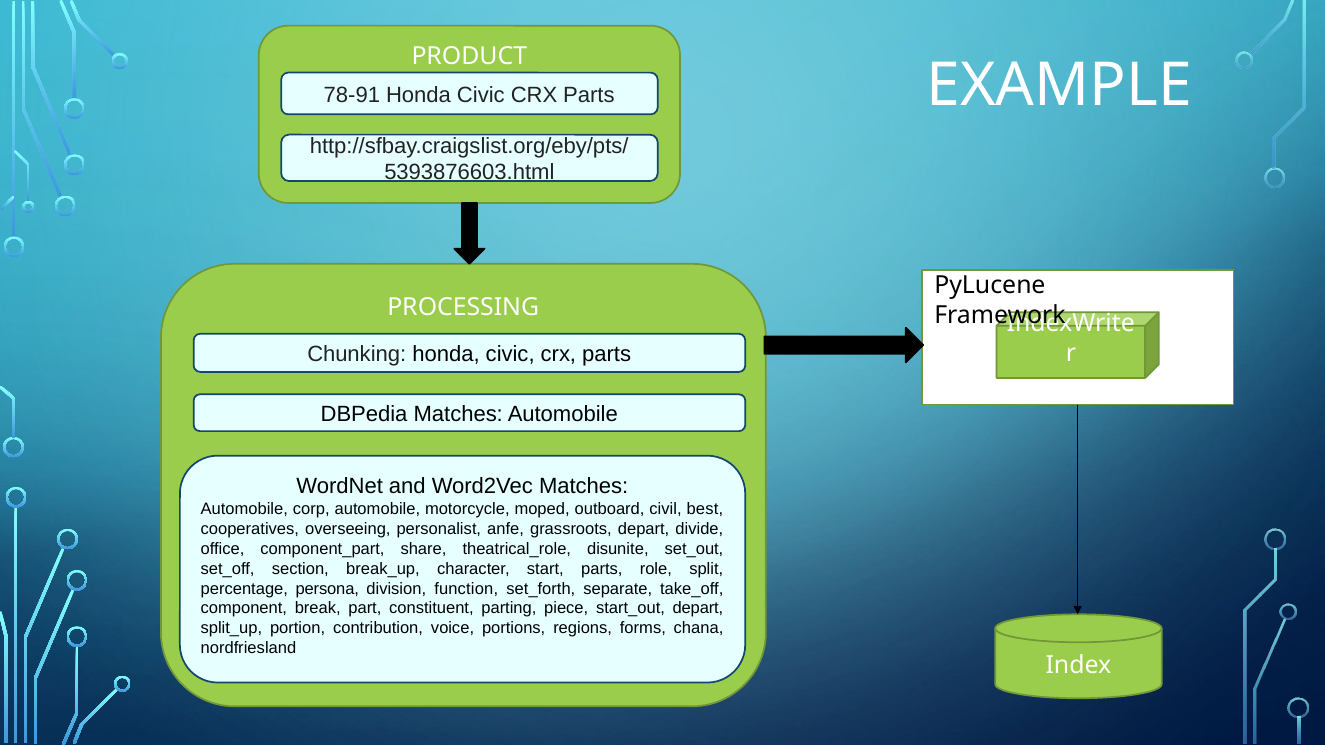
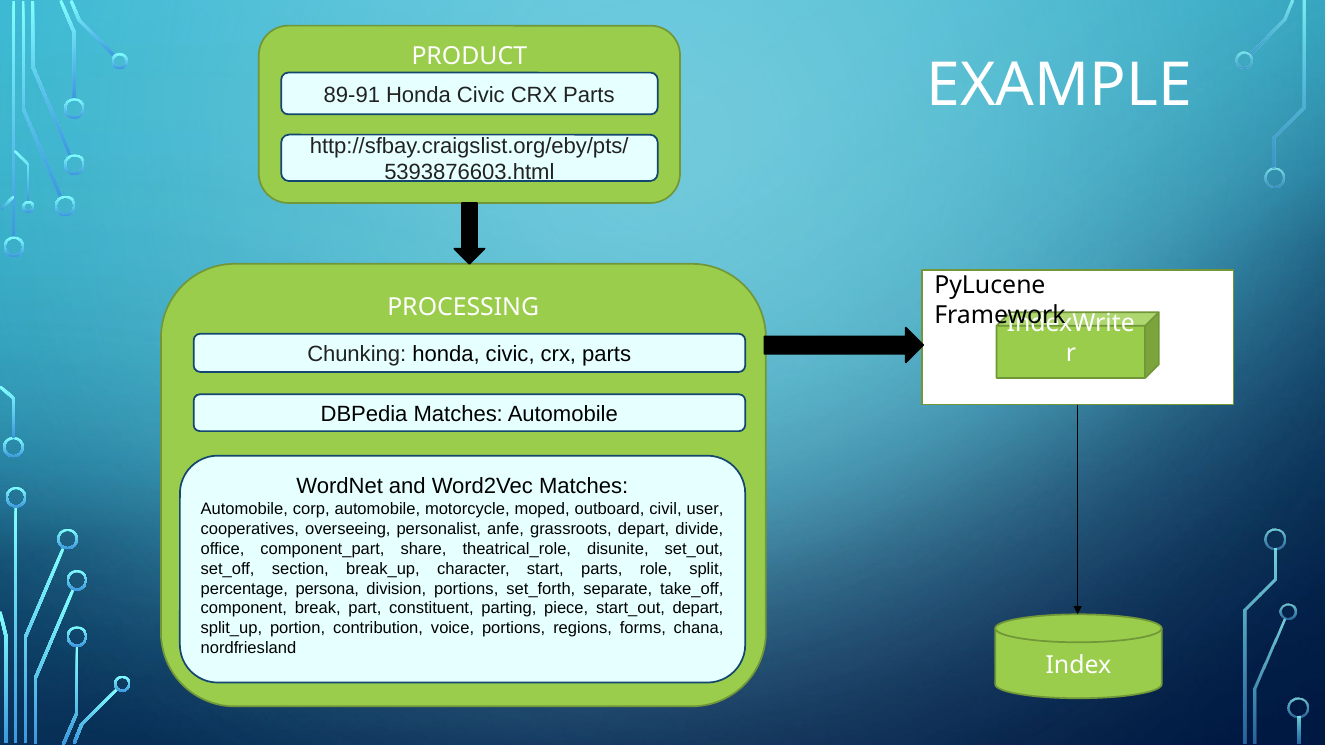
78-91: 78-91 -> 89-91 (352, 95)
best: best -> user (705, 509)
division function: function -> portions (466, 589)
